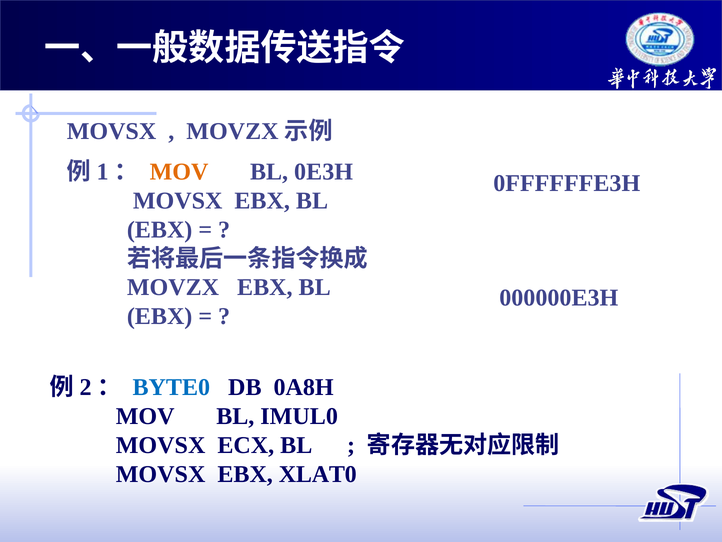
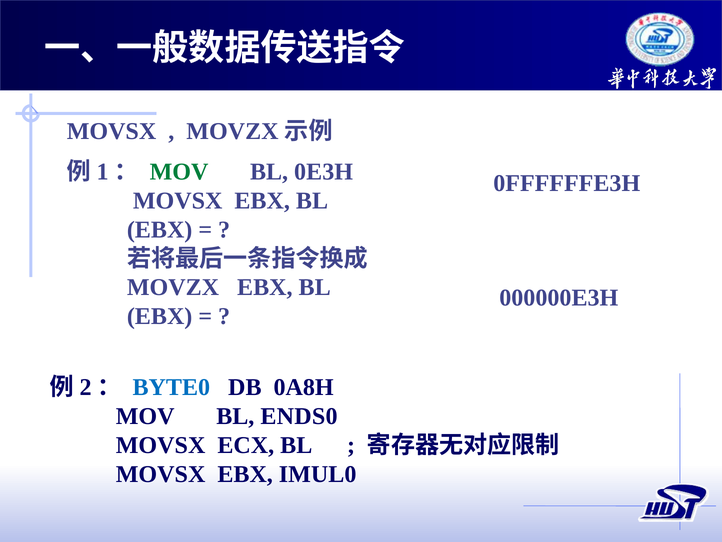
MOV colour: orange -> green (179, 172)
IMUL0: IMUL0 -> ENDS0 (299, 416)
XLAT0: XLAT0 -> IMUL0 (318, 474)
